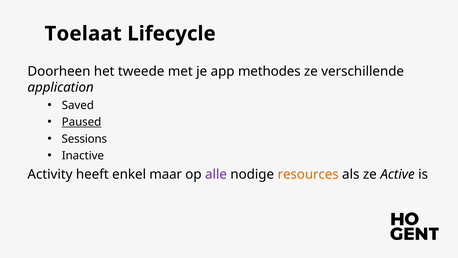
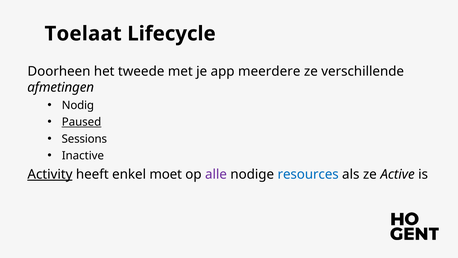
methodes: methodes -> meerdere (269, 71)
application: application -> afmetingen (61, 87)
Saved: Saved -> Nodig (78, 105)
Activity underline: none -> present (50, 174)
maar: maar -> moet (166, 174)
resources colour: orange -> blue (308, 174)
